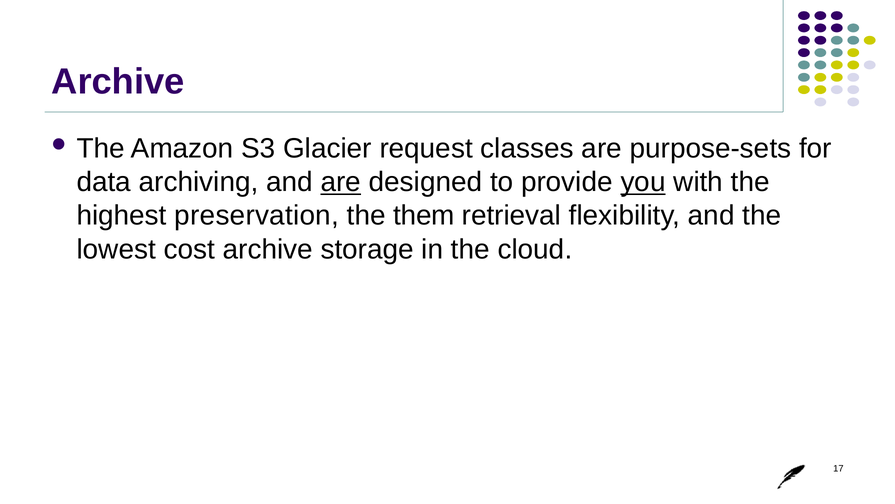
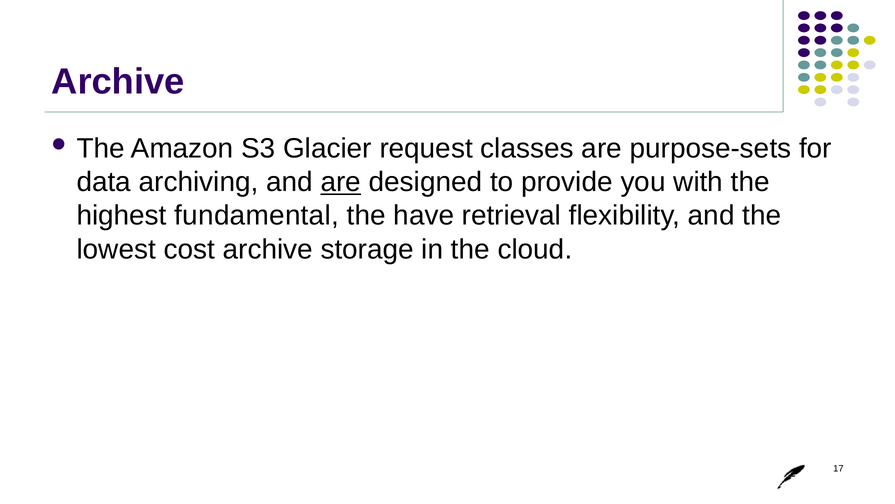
you underline: present -> none (643, 182)
preservation: preservation -> fundamental (257, 215)
them: them -> have (424, 215)
